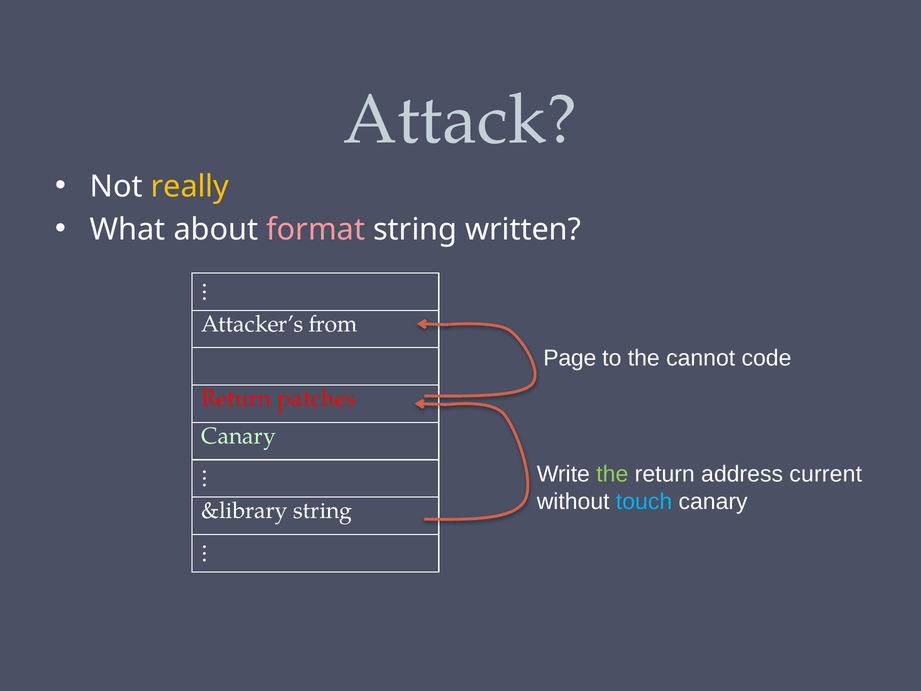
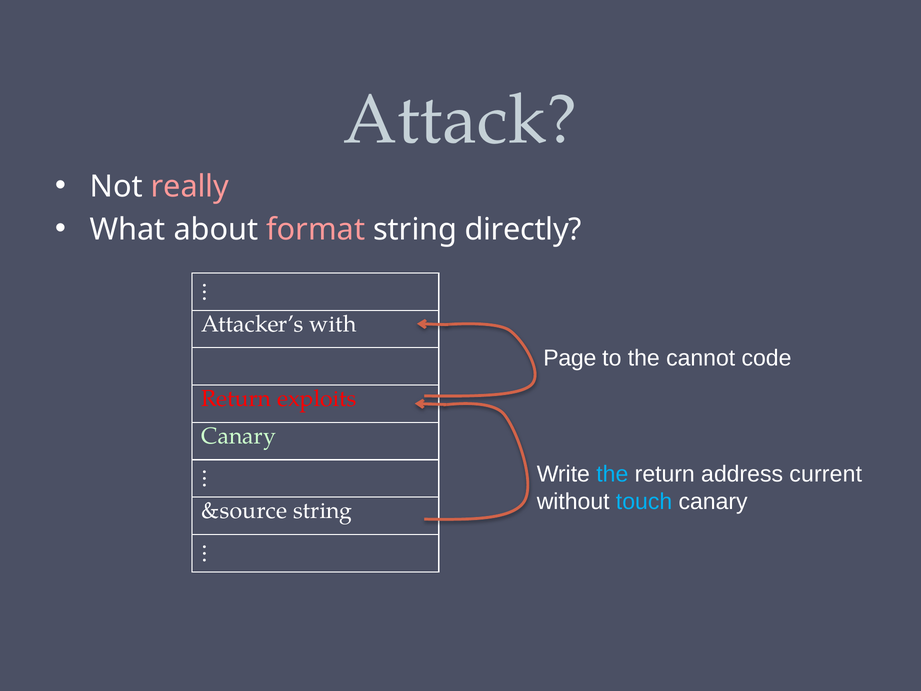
really colour: yellow -> pink (190, 186)
written: written -> directly (523, 229)
from: from -> with (333, 324)
patches: patches -> exploits (317, 399)
the colour: light green -> light blue (612, 474)
&library: &library -> &source (244, 511)
